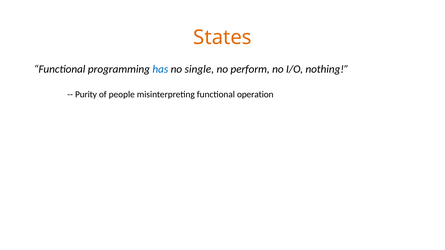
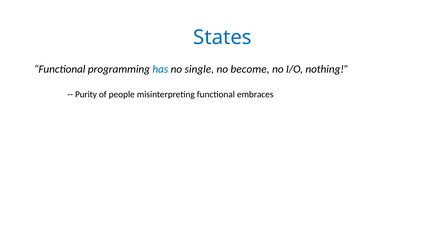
States colour: orange -> blue (222, 37)
perform: perform -> become (250, 69)
operation: operation -> embraces (255, 95)
